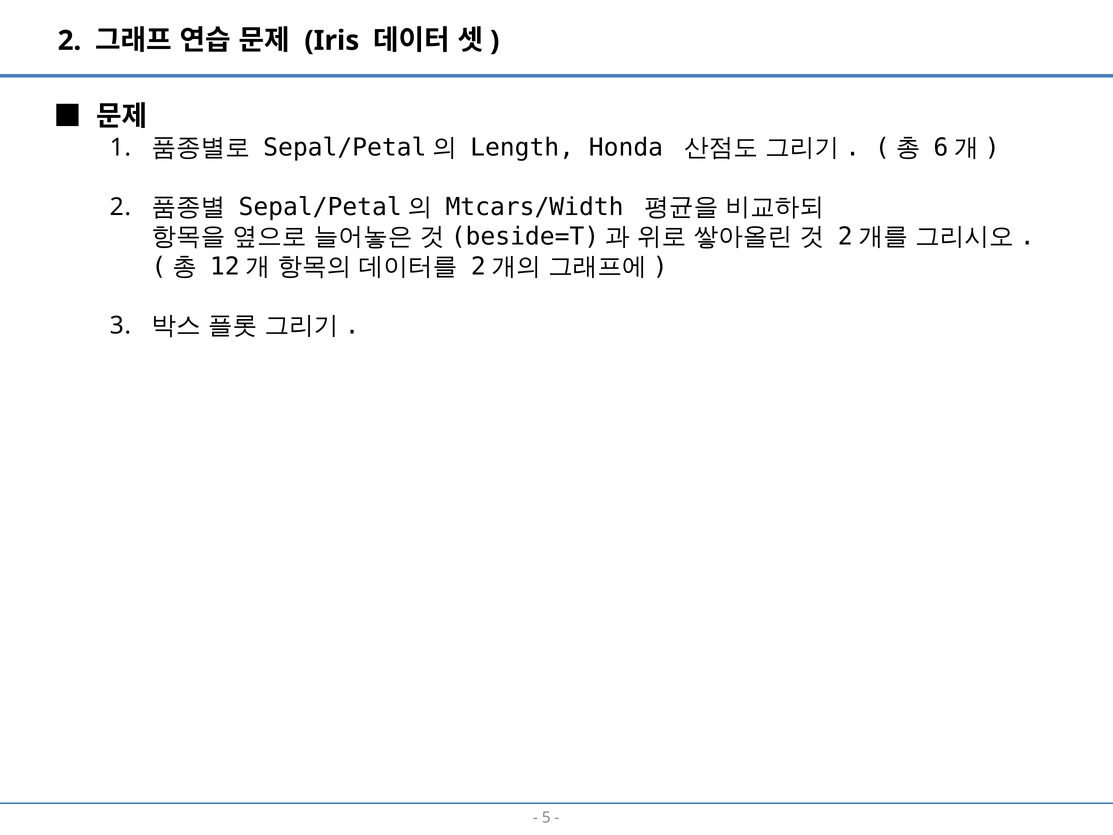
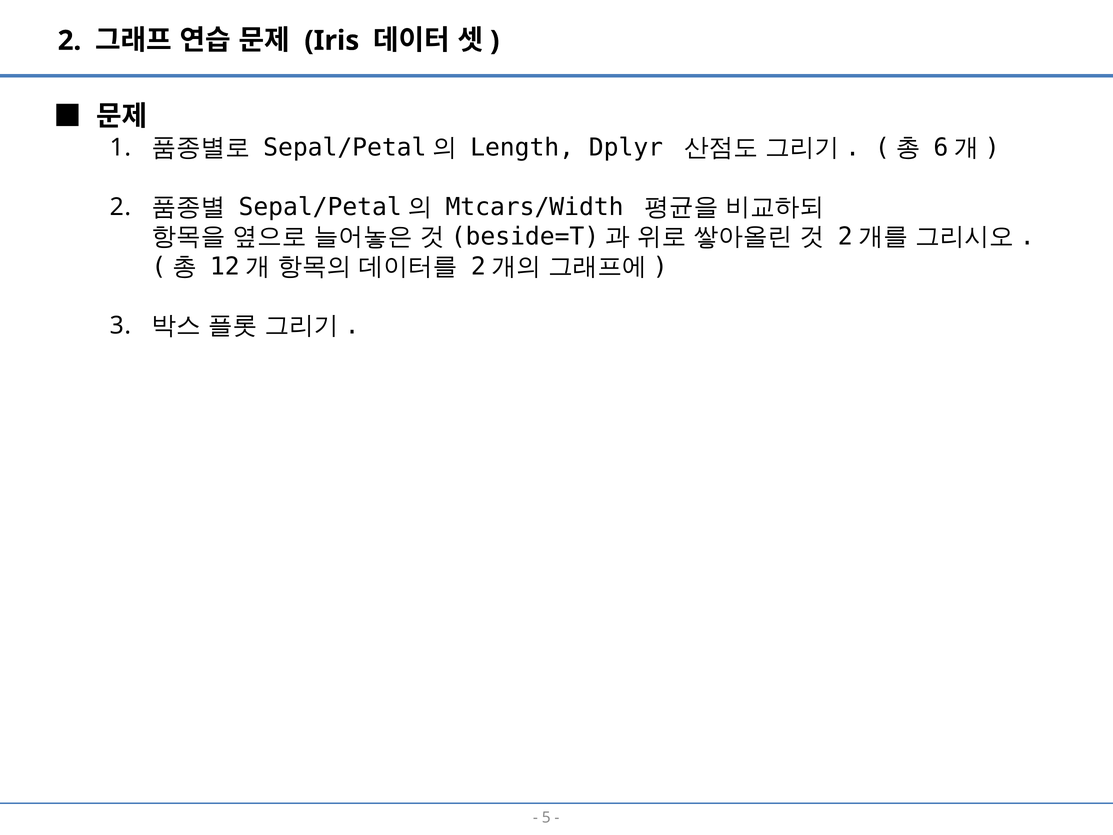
Honda: Honda -> Dplyr (626, 148)
